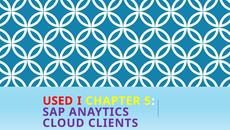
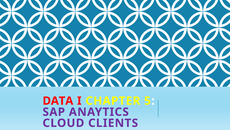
USED: USED -> DATA (58, 100)
